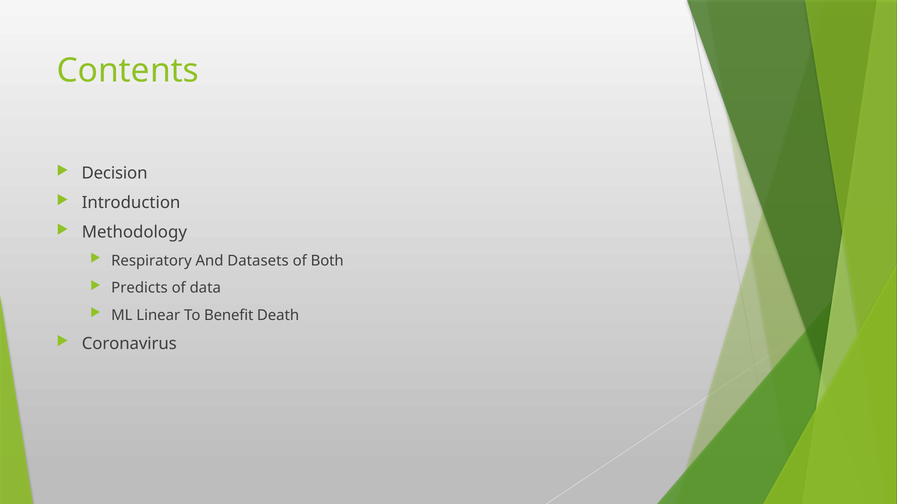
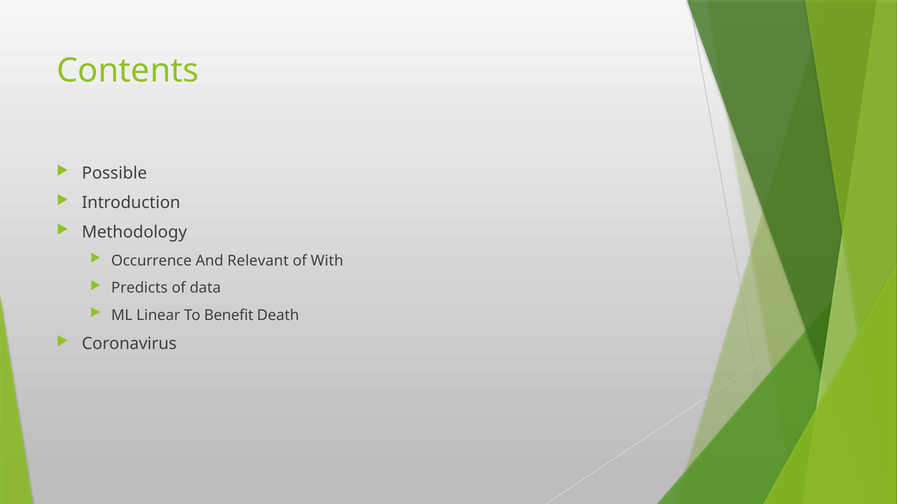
Decision: Decision -> Possible (114, 174)
Respiratory: Respiratory -> Occurrence (152, 261)
Datasets: Datasets -> Relevant (258, 261)
Both: Both -> With (327, 261)
